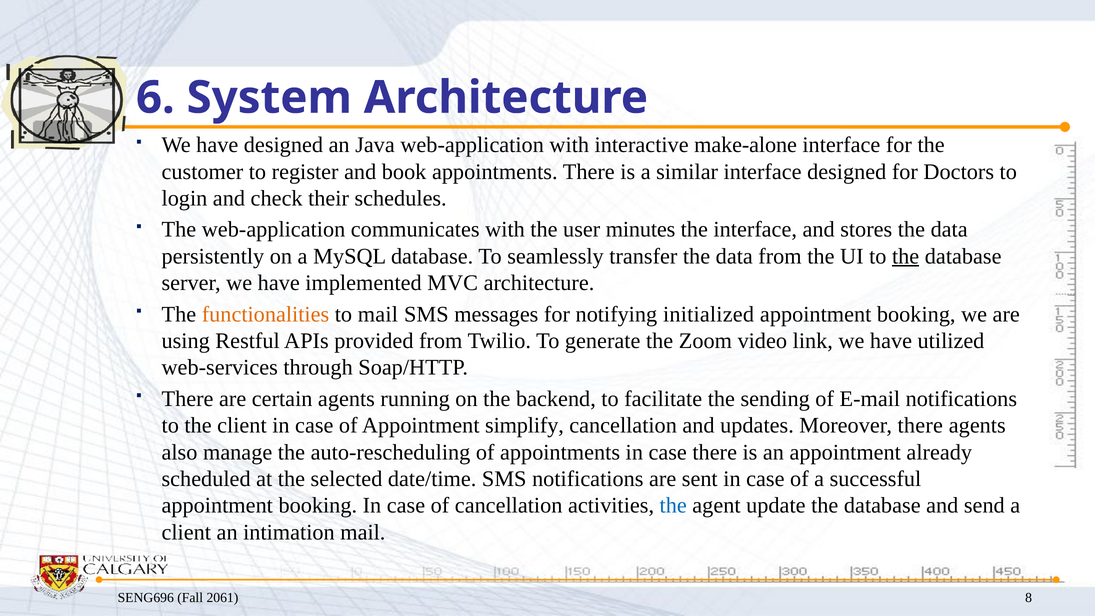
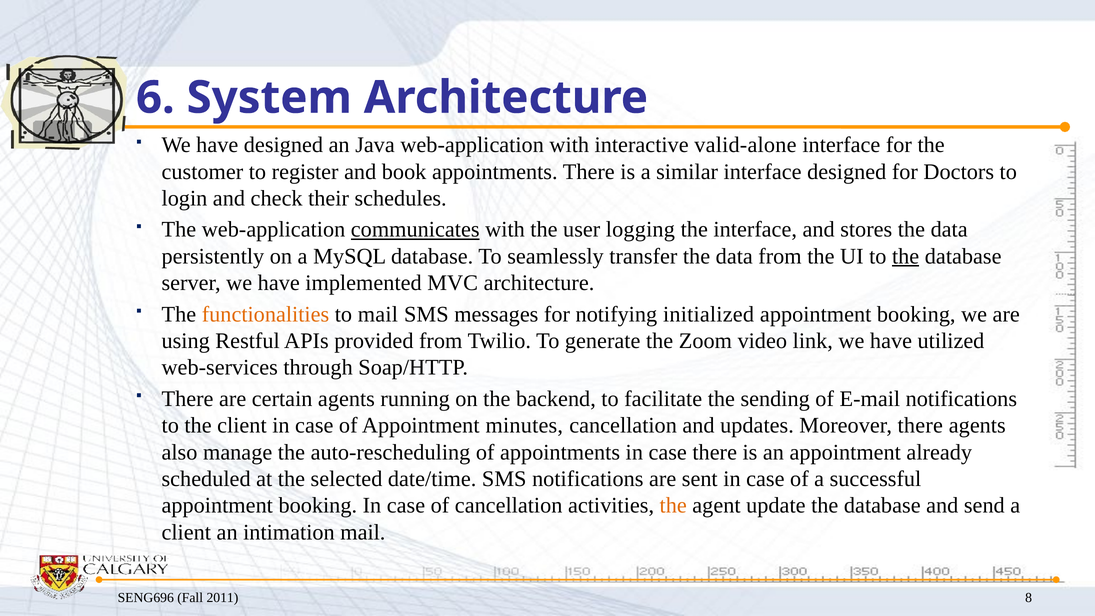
make-alone: make-alone -> valid-alone (745, 145)
communicates underline: none -> present (415, 230)
minutes: minutes -> logging (640, 230)
simplify: simplify -> minutes (524, 425)
the colour: blue -> orange (673, 506)
2061: 2061 -> 2011 (222, 598)
